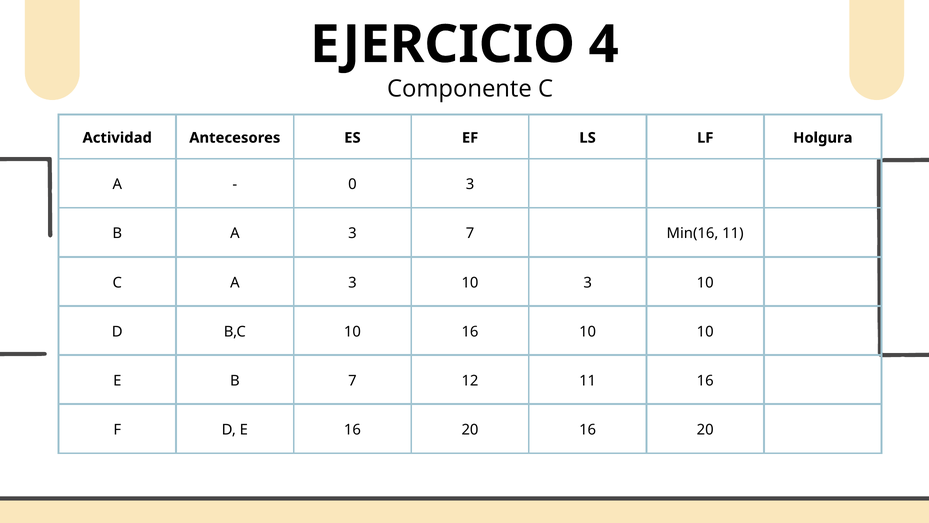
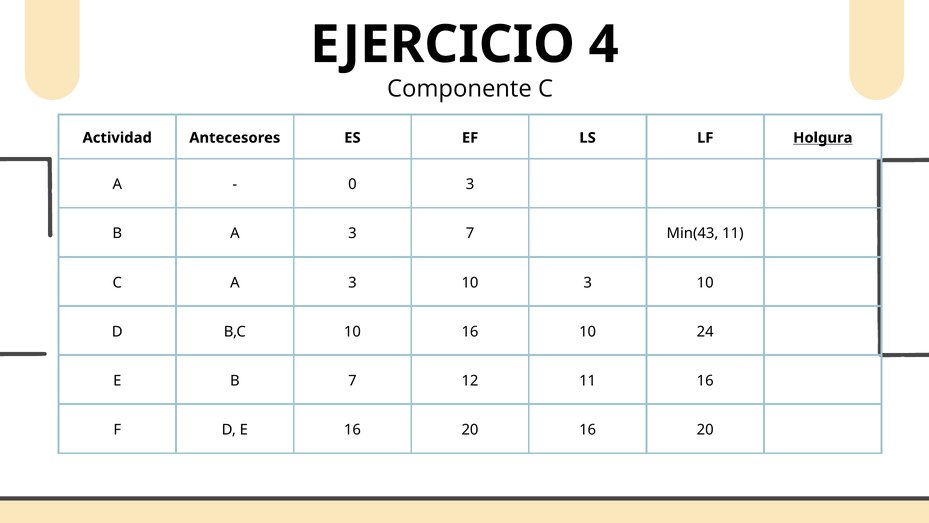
Holgura underline: none -> present (823, 138)
Min(16: Min(16 -> Min(43 (692, 233)
10 10: 10 -> 24 (705, 331)
